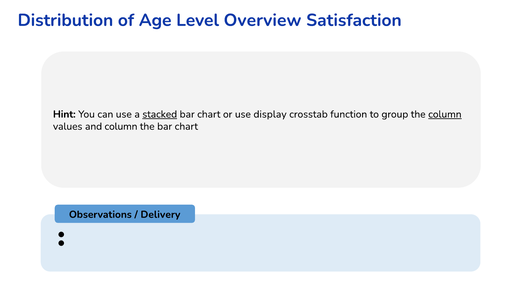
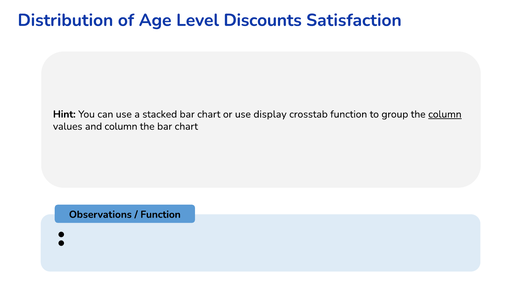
Overview: Overview -> Discounts (263, 20)
stacked underline: present -> none (160, 114)
Delivery: Delivery -> Function (161, 214)
